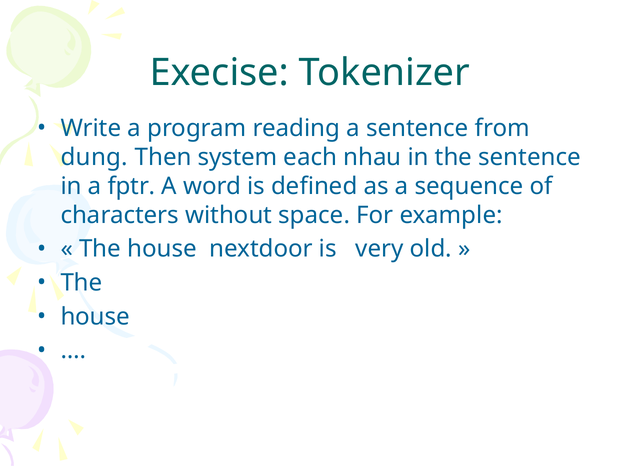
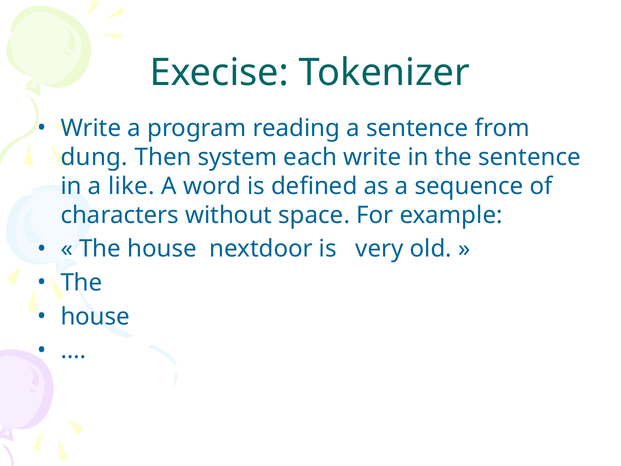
each nhau: nhau -> write (372, 157)
fptr: fptr -> like (131, 186)
